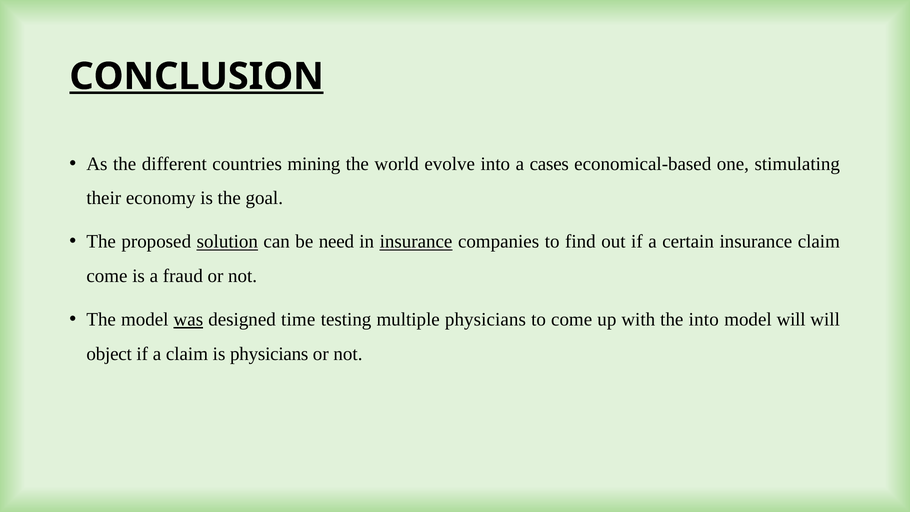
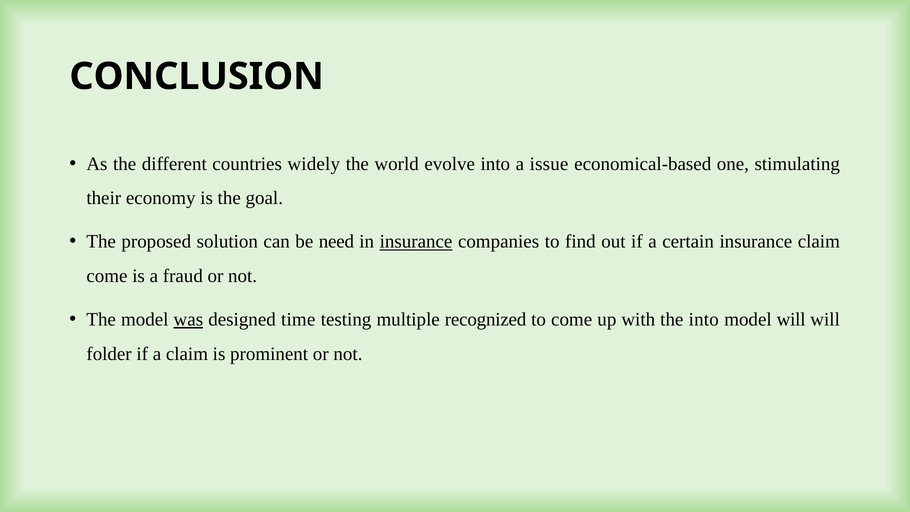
CONCLUSION underline: present -> none (197, 76)
mining: mining -> widely (314, 164)
cases: cases -> issue (549, 164)
solution underline: present -> none (227, 242)
multiple physicians: physicians -> recognized (486, 319)
object: object -> folder (109, 354)
is physicians: physicians -> prominent (269, 354)
